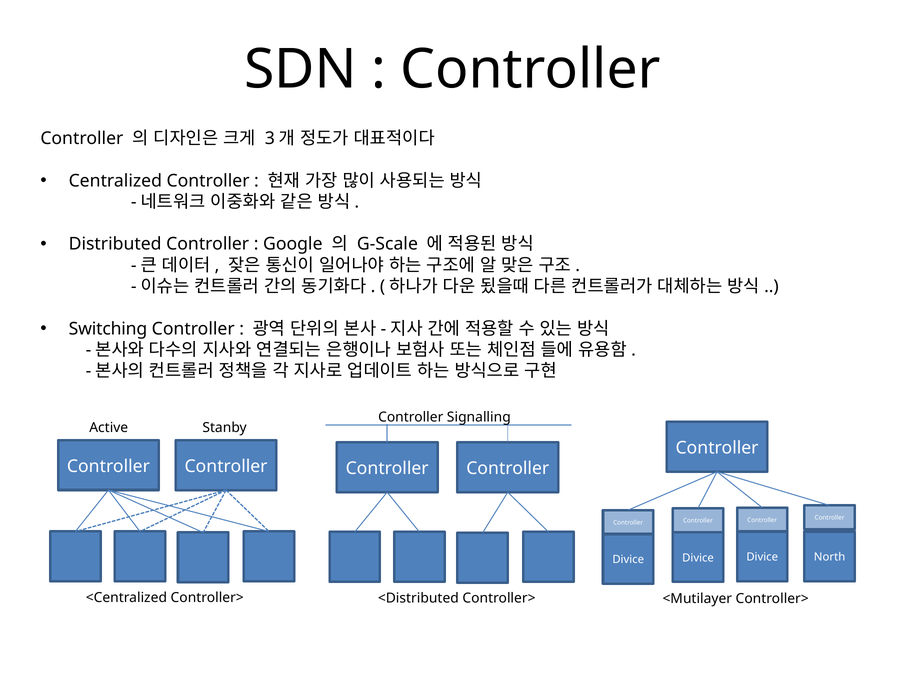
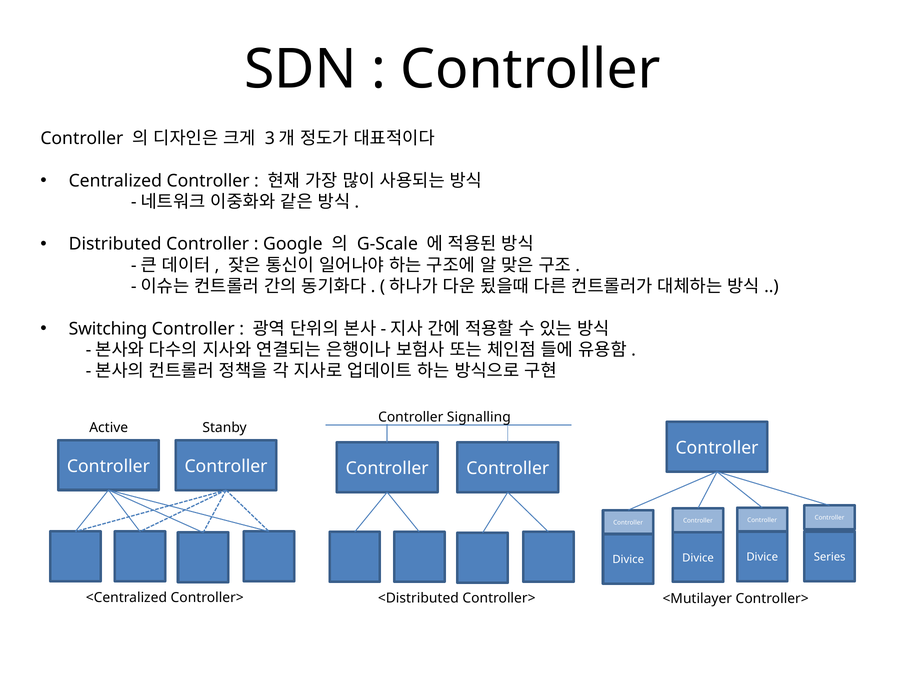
North: North -> Series (830, 557)
